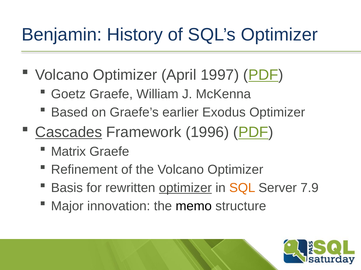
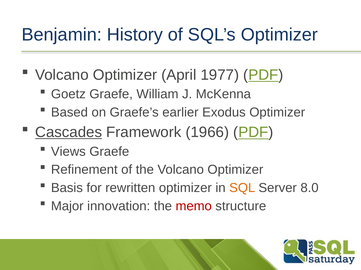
1997: 1997 -> 1977 (220, 75)
1996: 1996 -> 1966 (207, 133)
Matrix: Matrix -> Views (68, 152)
optimizer underline: present -> none (185, 188)
7.9: 7.9 -> 8.0 (310, 188)
memo colour: black -> red (194, 207)
